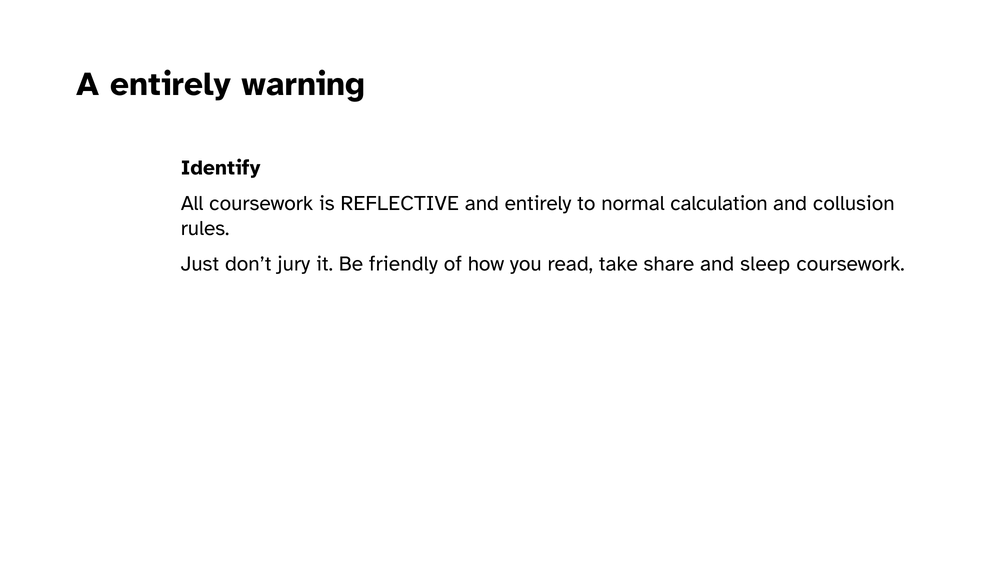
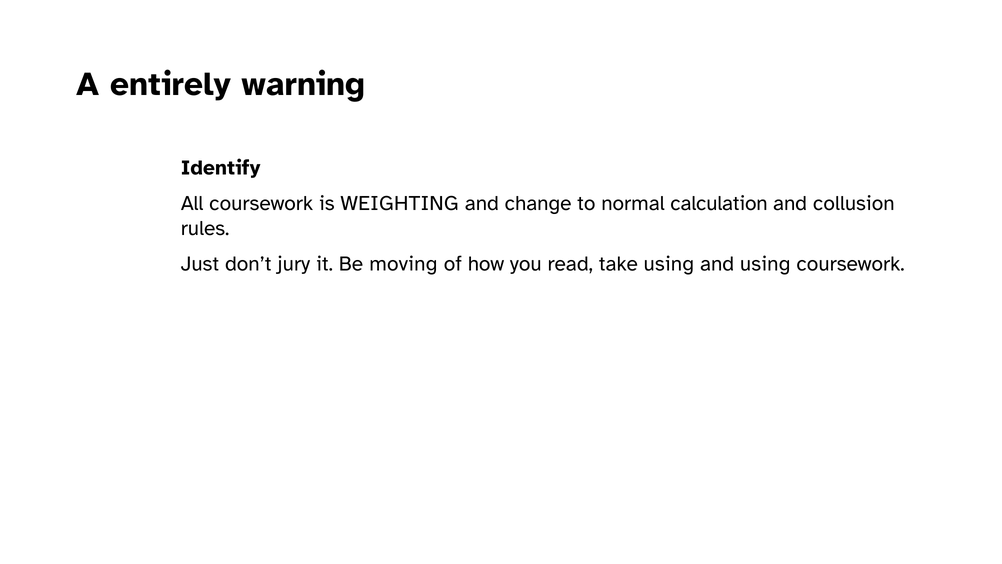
REFLECTIVE: REFLECTIVE -> WEIGHTING (400, 203)
and entirely: entirely -> change (538, 203)
friendly: friendly -> moving (403, 264)
take share: share -> using (669, 264)
and sleep: sleep -> using (765, 264)
